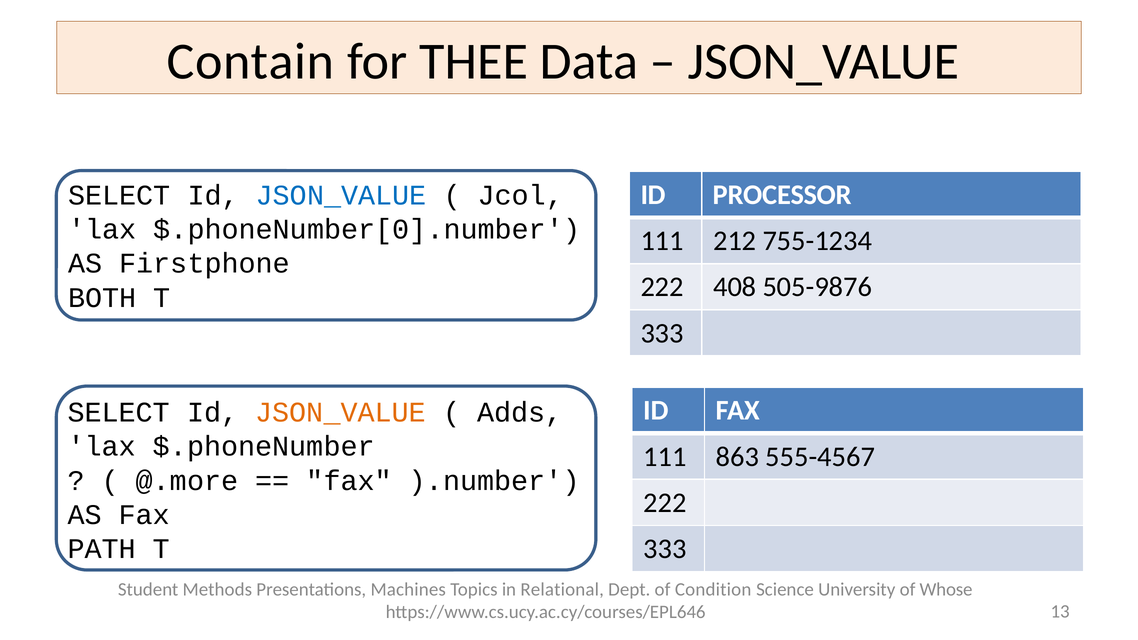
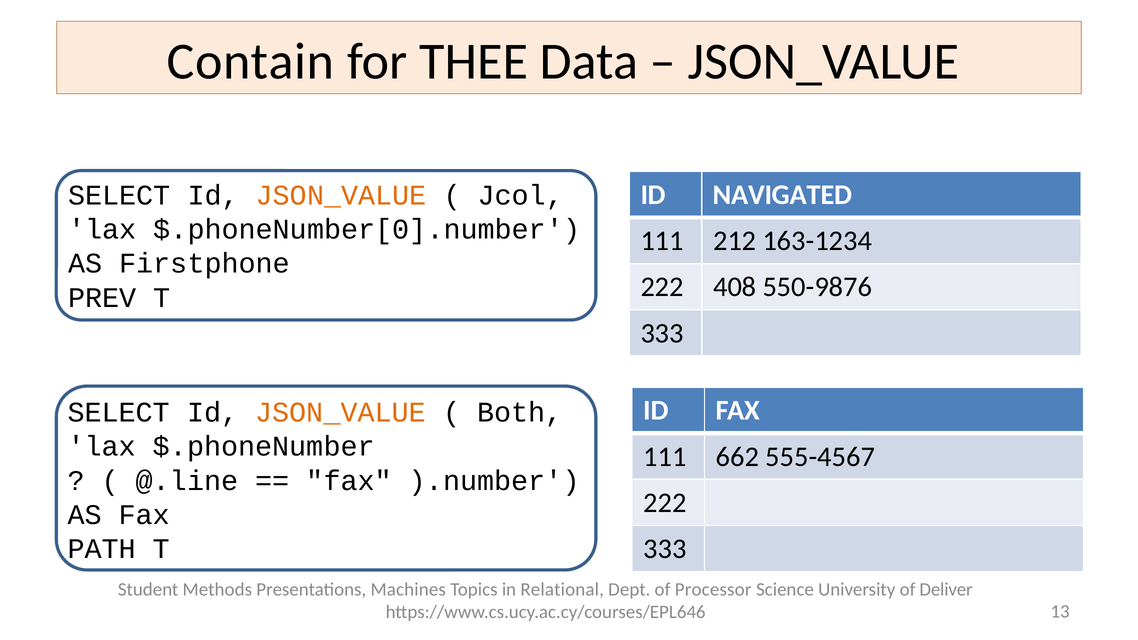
PROCESSOR: PROCESSOR -> NAVIGATED (782, 195)
JSON_VALUE colour: blue -> orange (341, 195)
755-1234: 755-1234 -> 163-1234 (817, 241)
505-9876: 505-9876 -> 550-9876 (817, 287)
BOTH: BOTH -> PREV (102, 298)
Adds: Adds -> Both (520, 413)
863: 863 -> 662 (737, 457)
@.more: @.more -> @.line (187, 481)
Condition: Condition -> Processor (713, 589)
Whose: Whose -> Deliver (946, 589)
